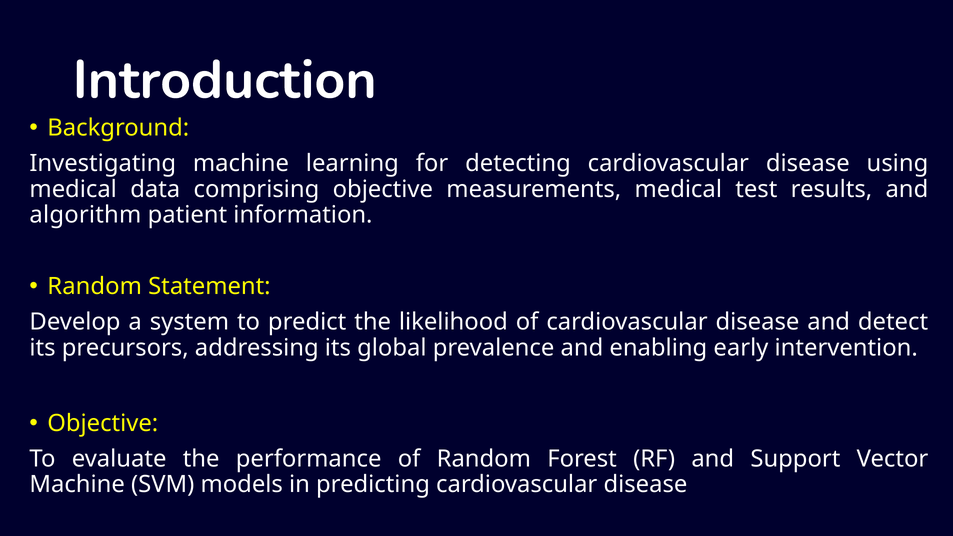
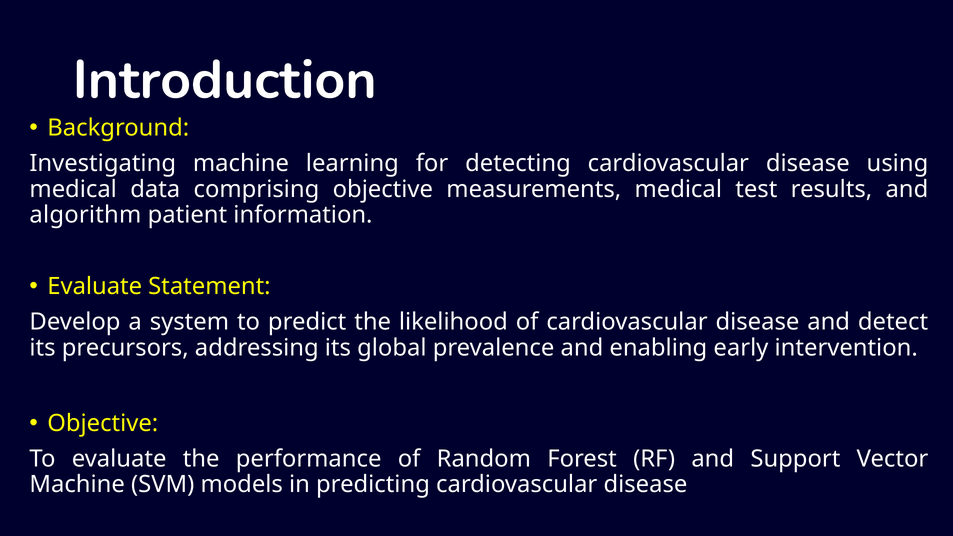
Random: Random -> Evaluate (95, 286)
